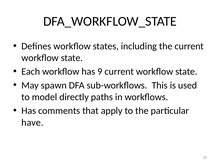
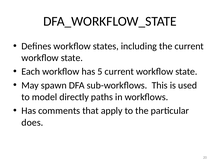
9: 9 -> 5 (100, 72)
have: have -> does (32, 122)
